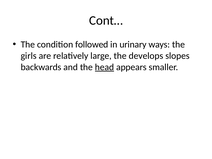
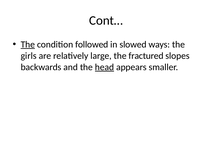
The underline: none -> present (28, 44)
urinary: urinary -> slowed (133, 44)
develops: develops -> fractured (146, 56)
